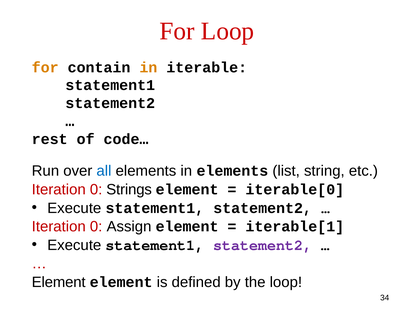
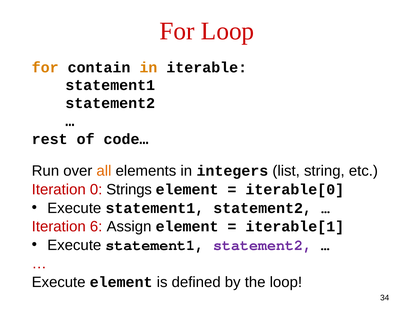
all colour: blue -> orange (104, 171)
in elements: elements -> integers (232, 171)
0: 0 -> 6 (96, 226)
Element: Element -> Execute (59, 282)
